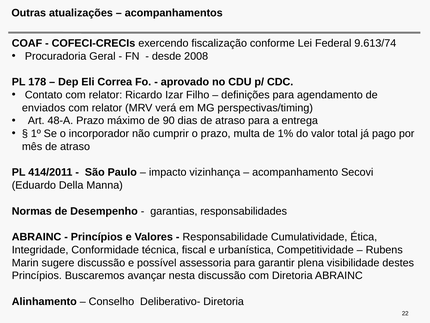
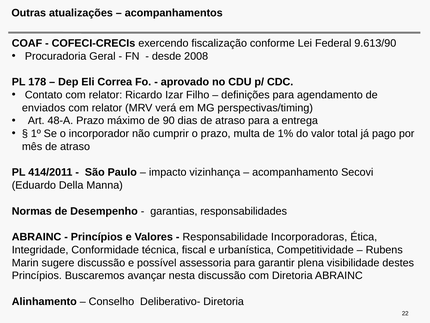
9.613/74: 9.613/74 -> 9.613/90 (375, 43)
Cumulatividade: Cumulatividade -> Incorporadoras (309, 237)
